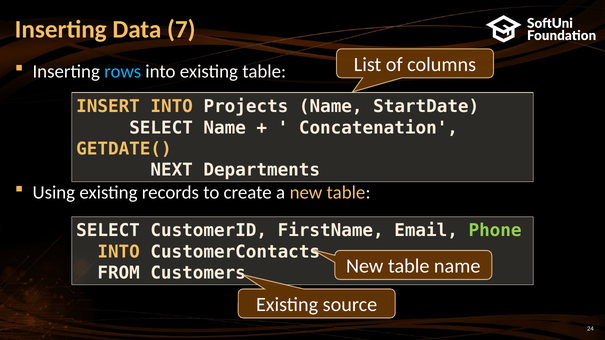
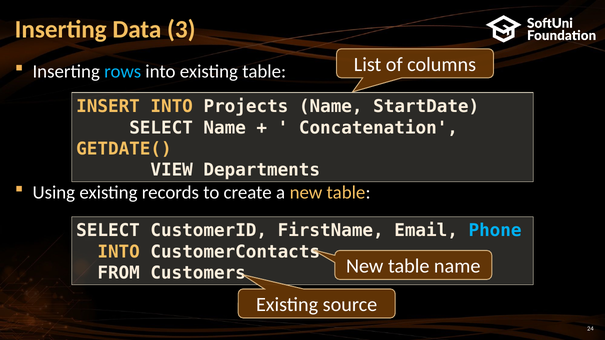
7: 7 -> 3 (181, 29)
NEXT: NEXT -> VIEW (172, 170)
Phone colour: light green -> light blue (495, 231)
